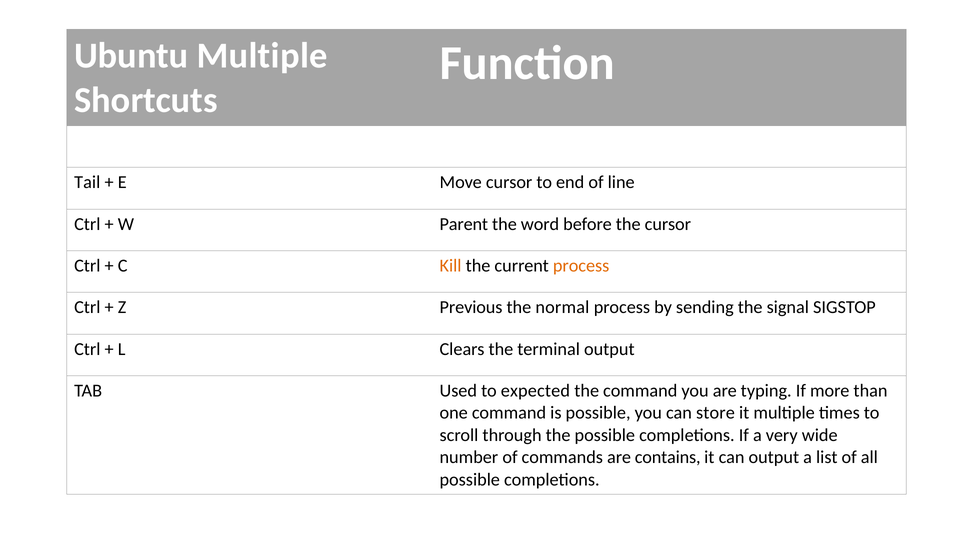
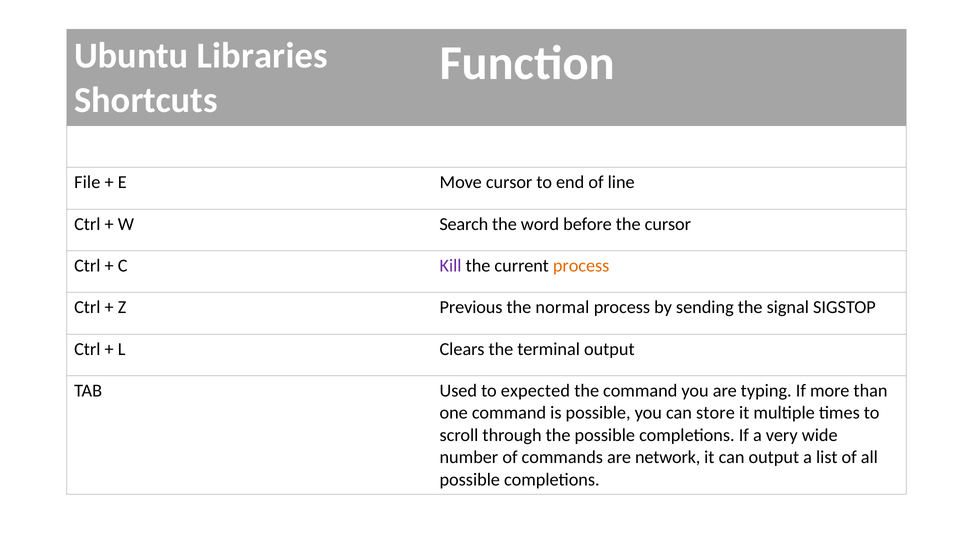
Ubuntu Multiple: Multiple -> Libraries (262, 56)
Tail: Tail -> File (87, 182)
Parent: Parent -> Search (464, 224)
Kill colour: orange -> purple (451, 266)
contains: contains -> network (668, 458)
